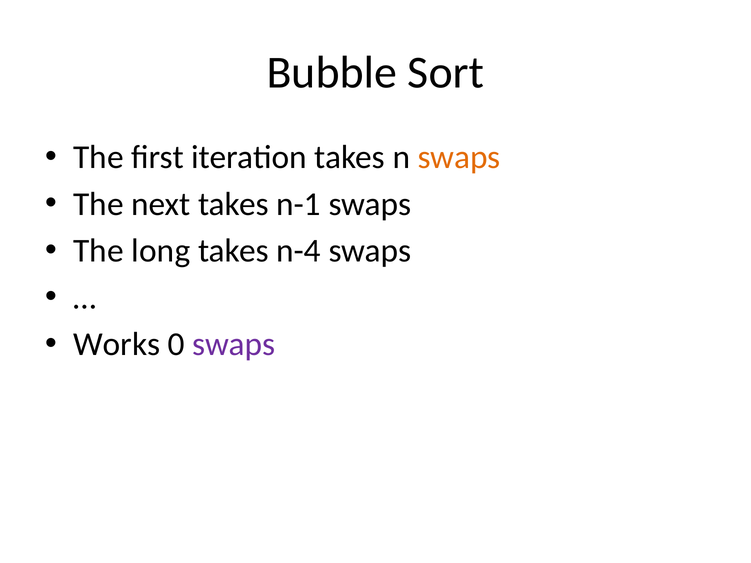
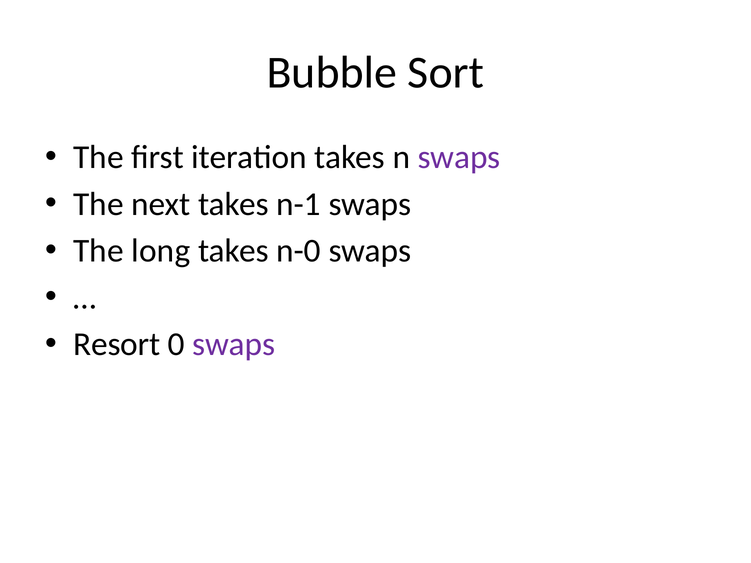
swaps colour: orange -> purple (459, 158)
n-4: n-4 -> n-0 (299, 251)
Works: Works -> Resort (117, 345)
